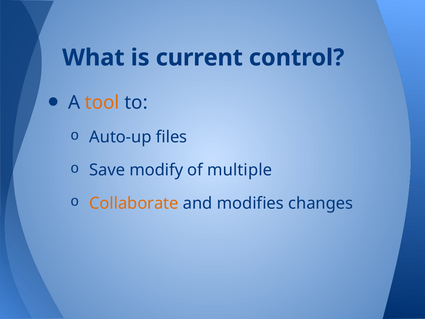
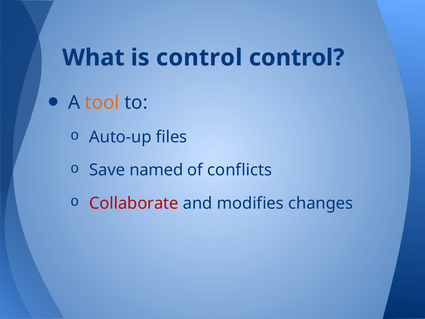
is current: current -> control (199, 58)
modify: modify -> named (156, 170)
multiple: multiple -> conflicts (240, 170)
Collaborate colour: orange -> red (134, 203)
